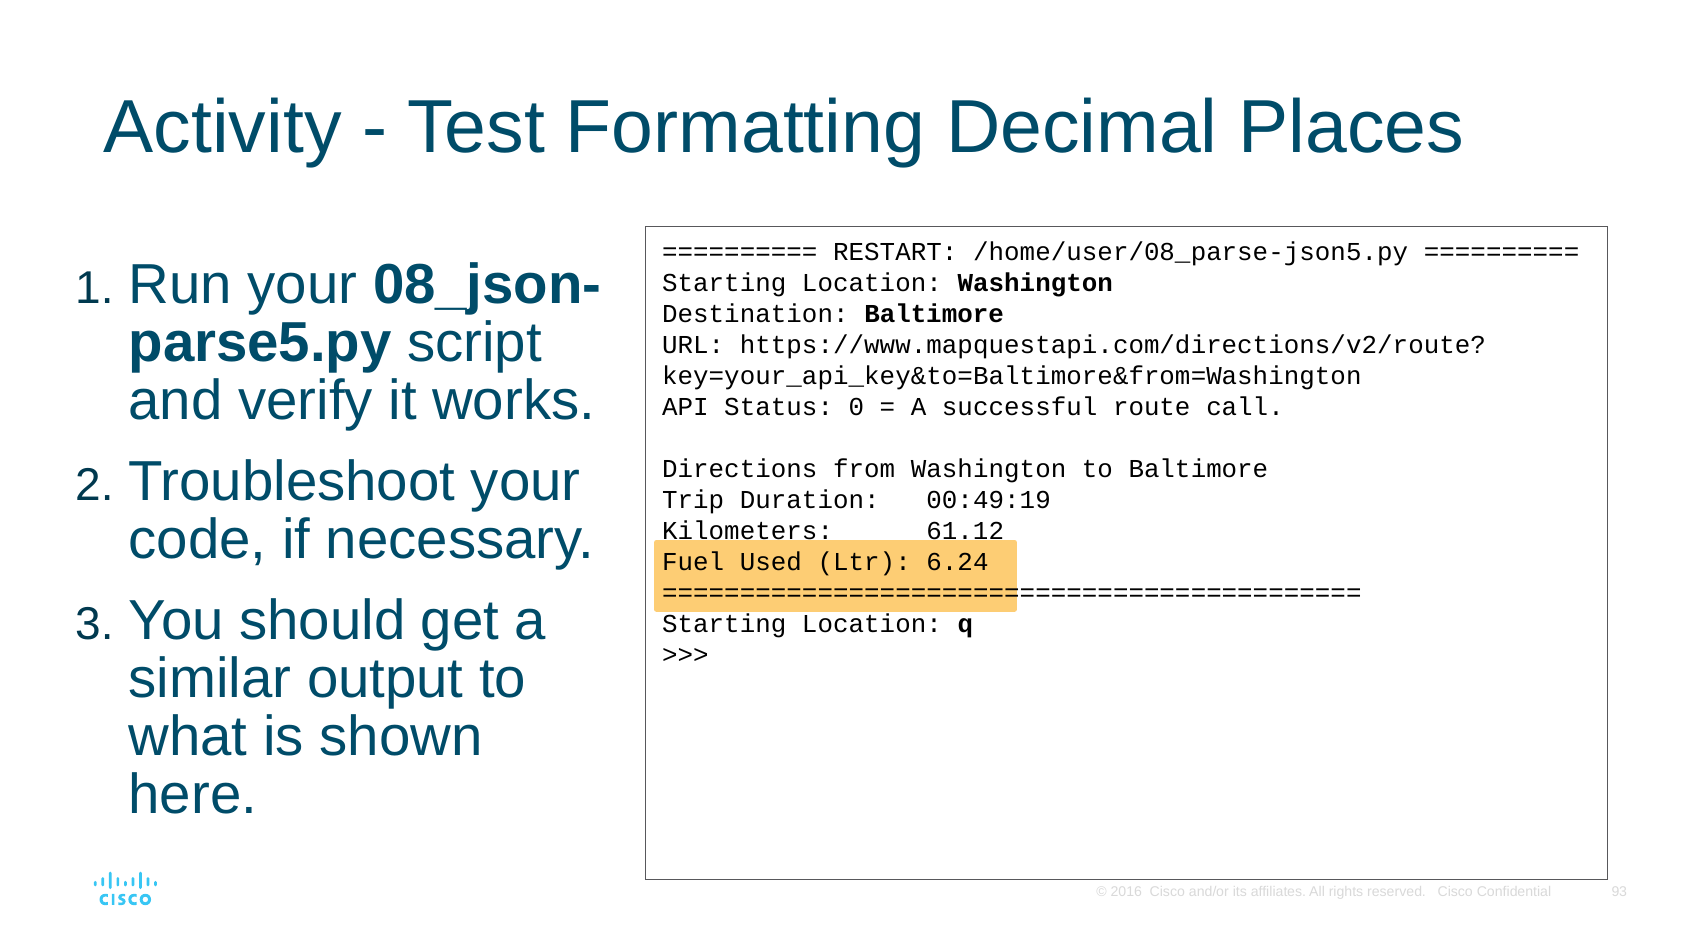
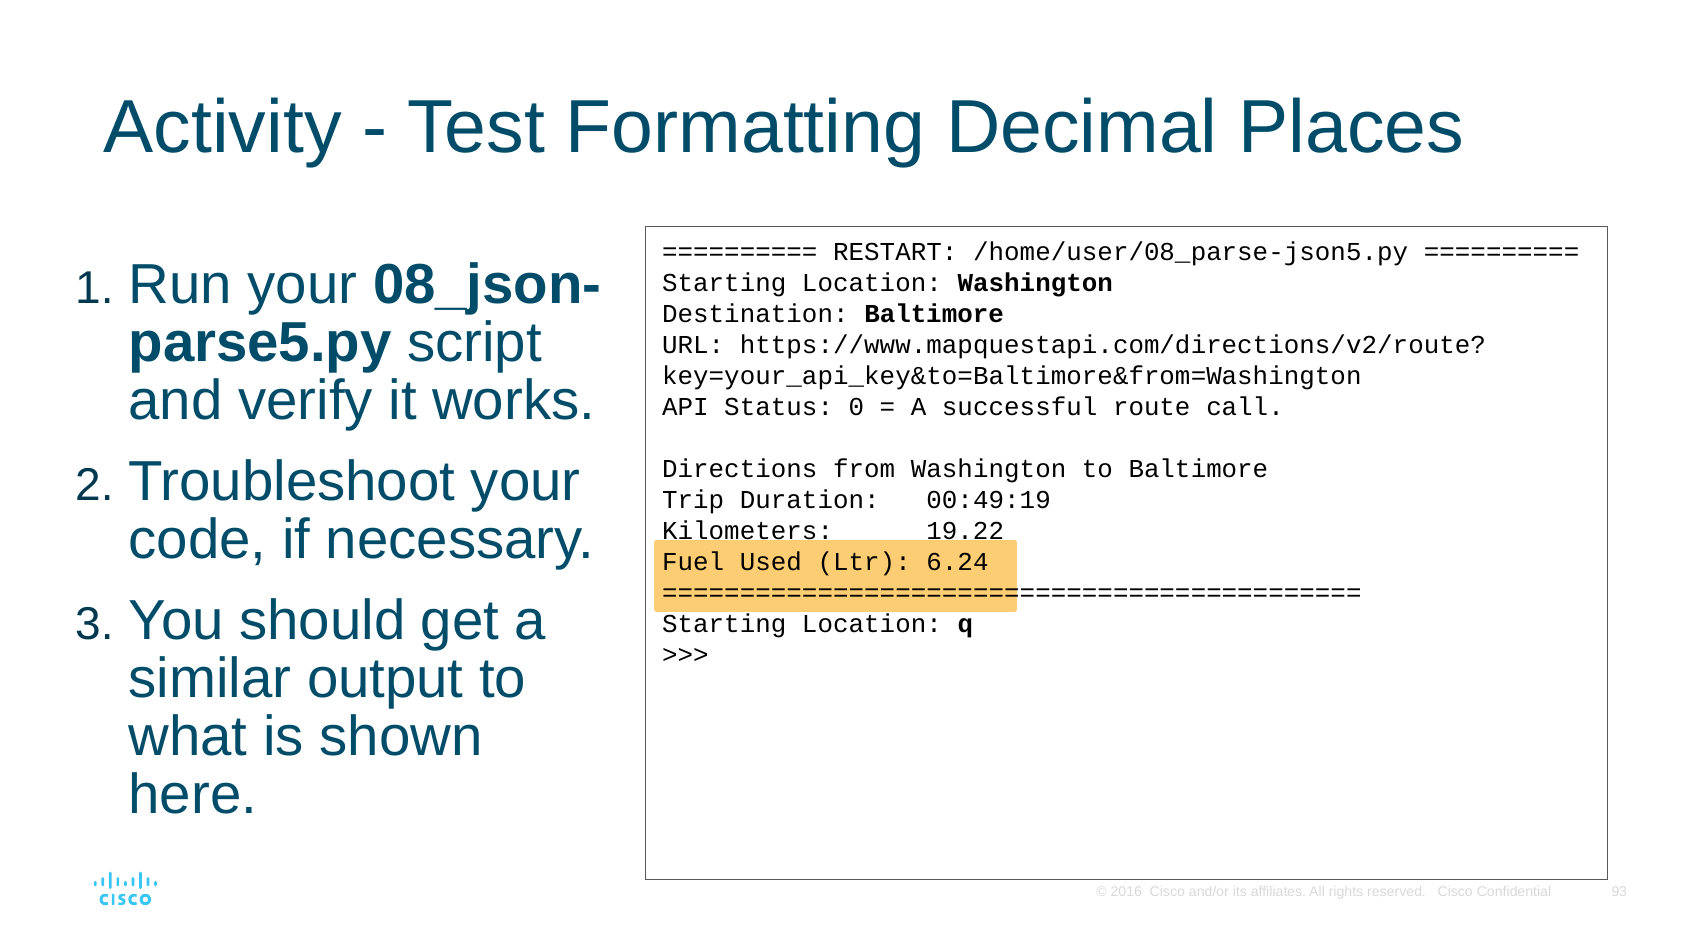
61.12: 61.12 -> 19.22 (965, 531)
